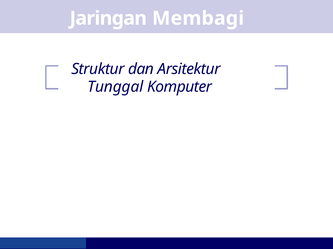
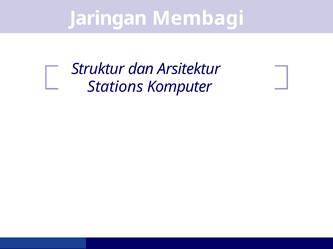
Tunggal: Tunggal -> Stations (115, 87)
